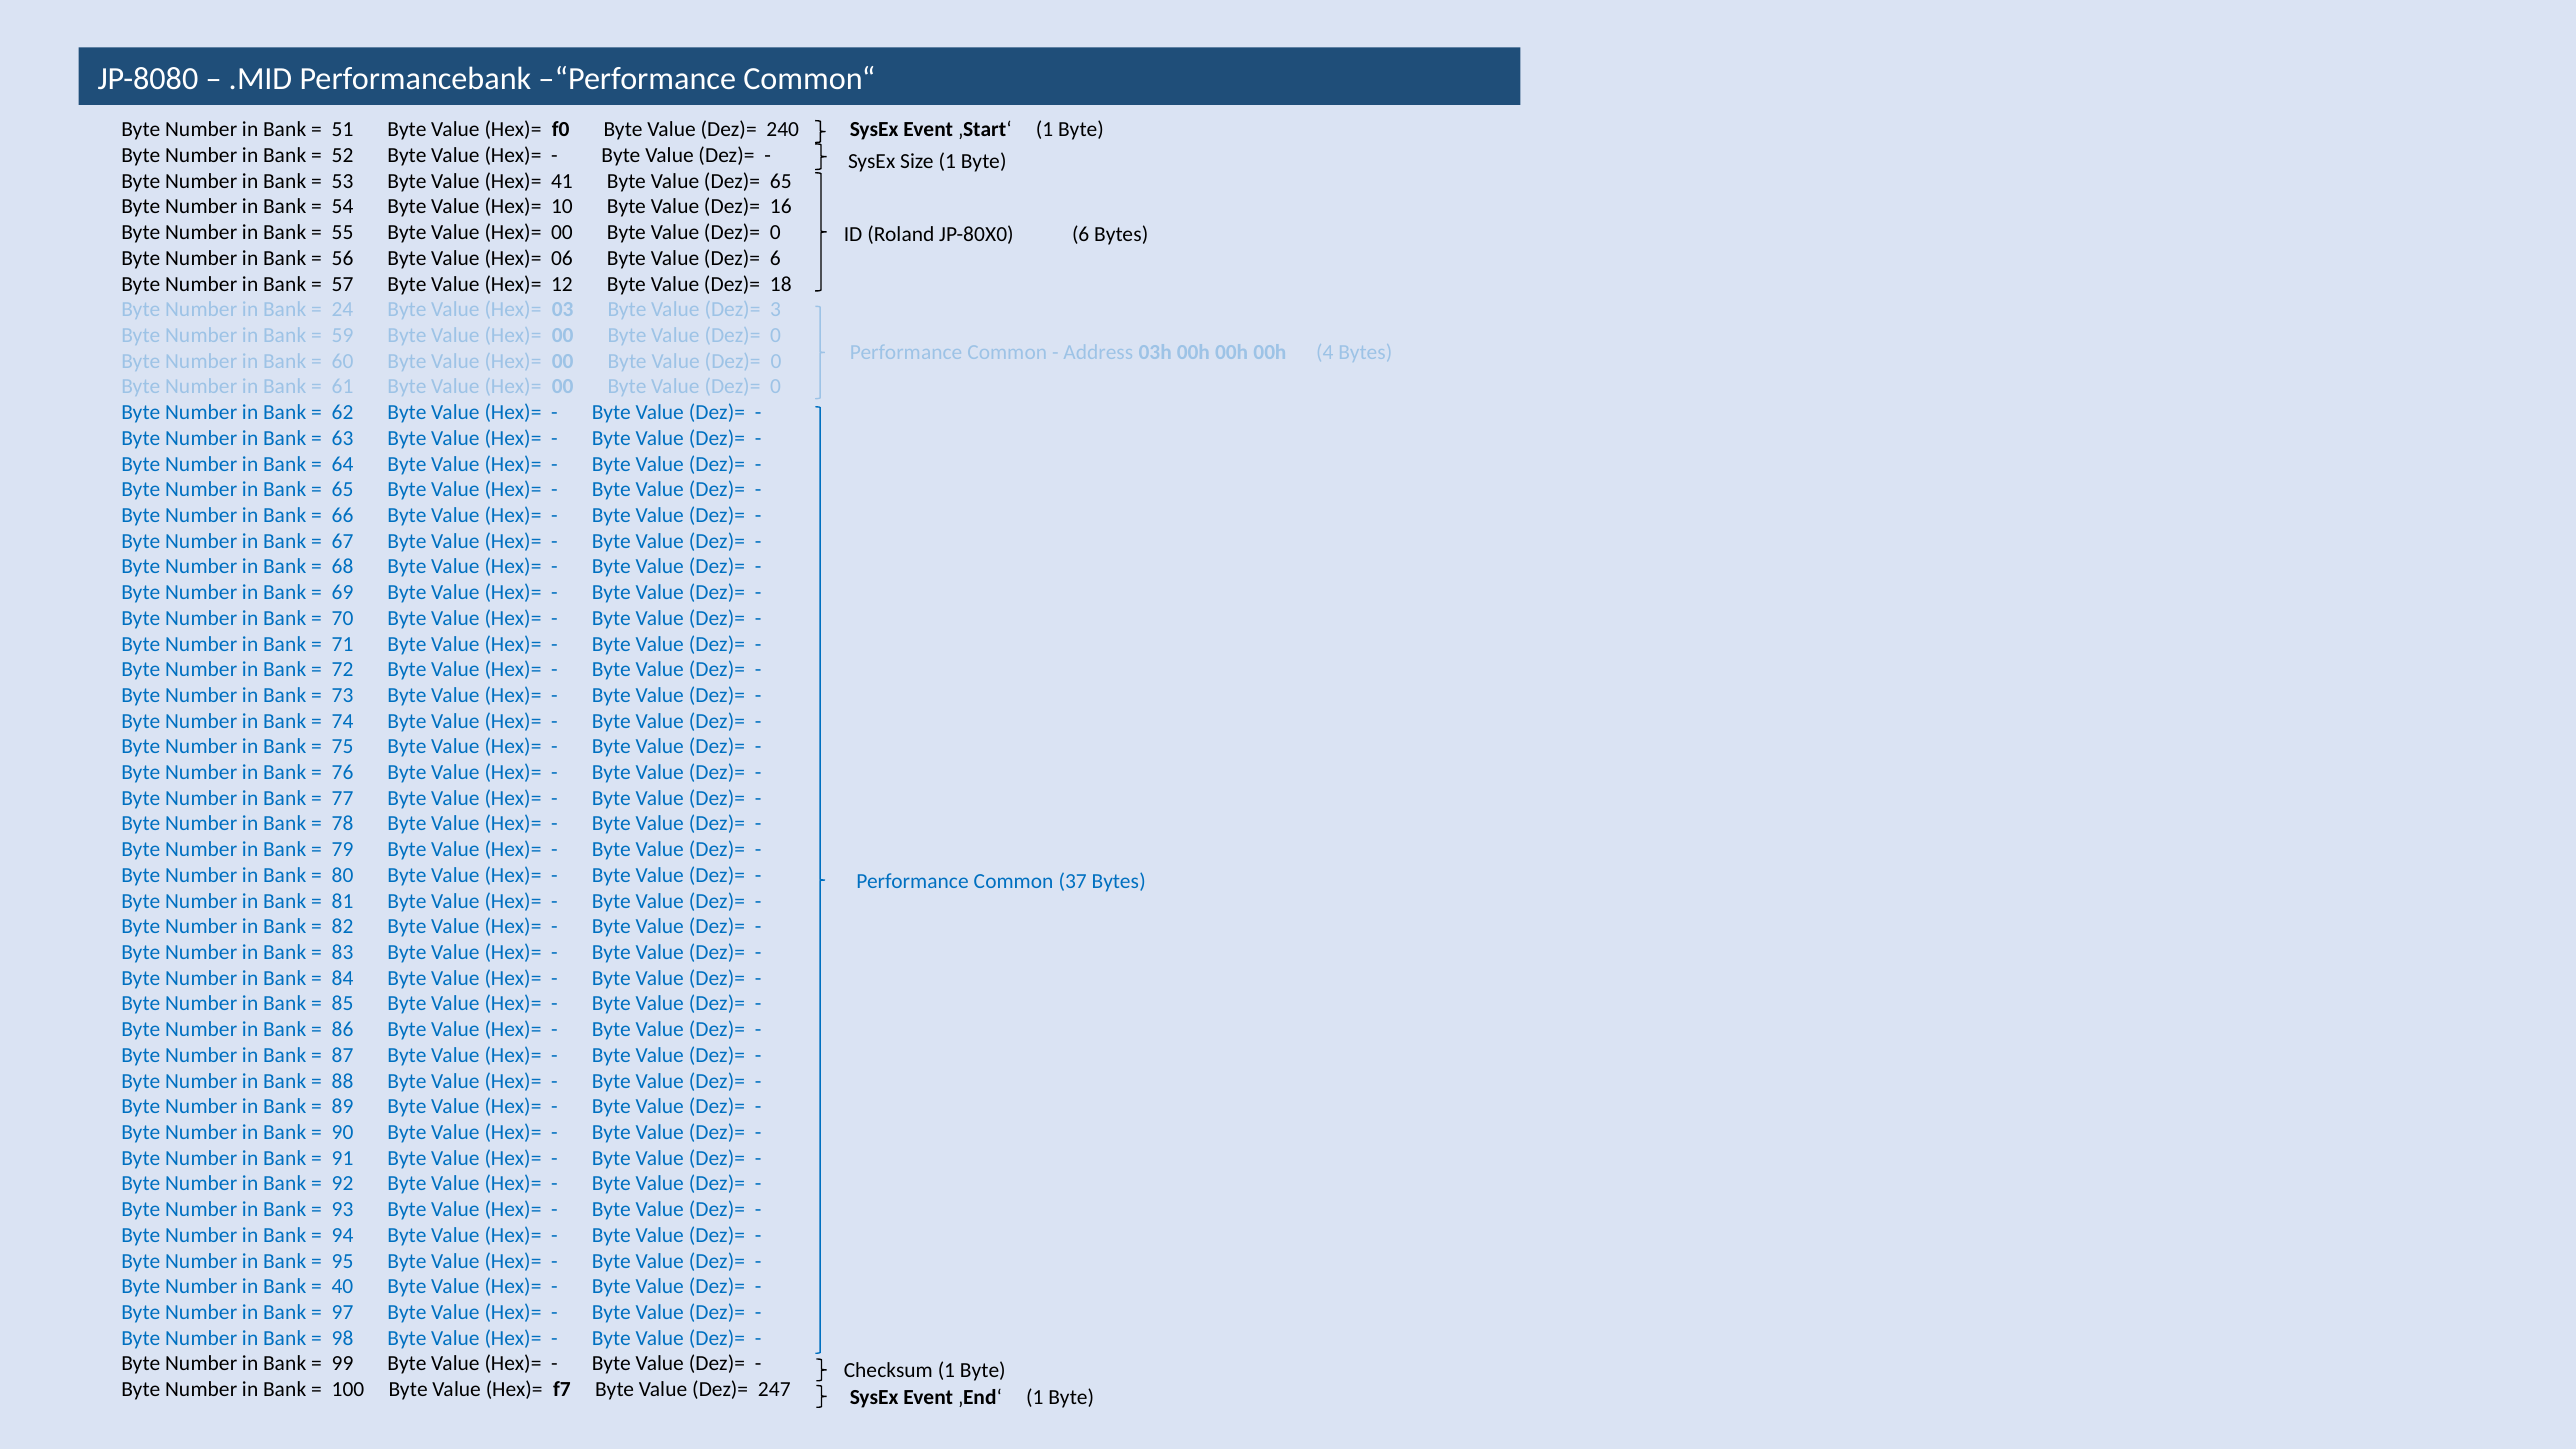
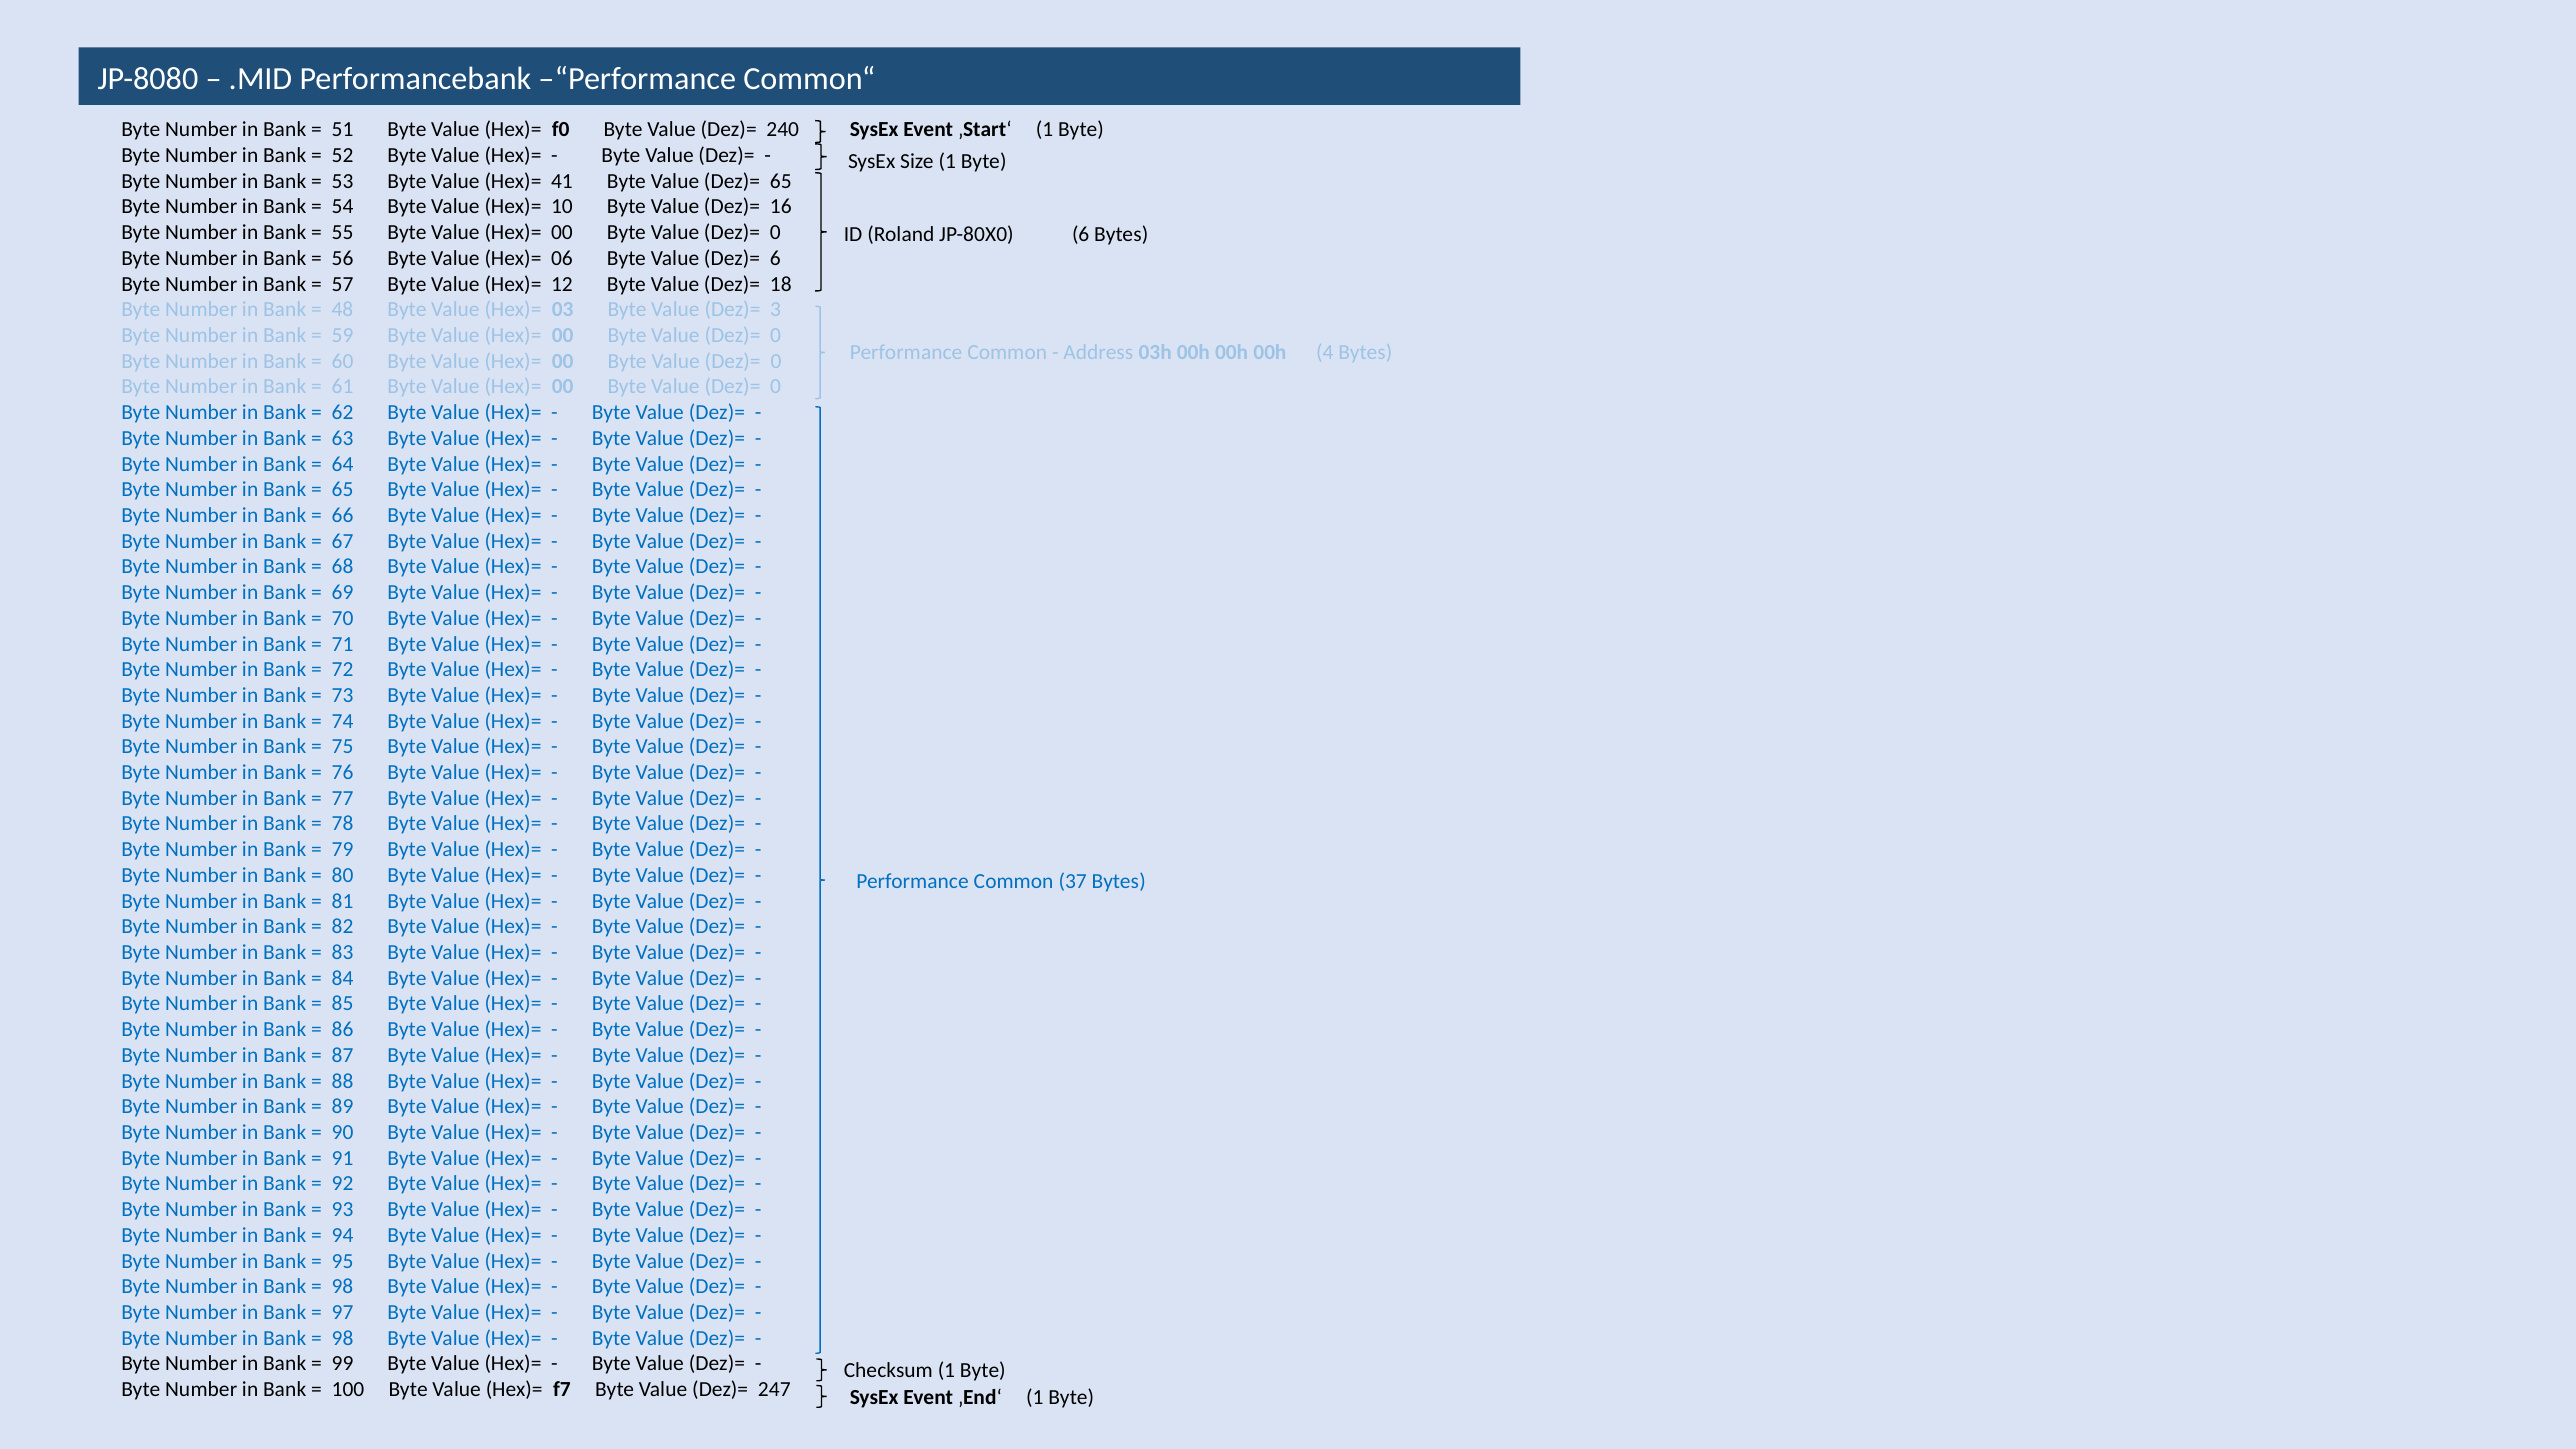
24: 24 -> 48 (342, 310)
40: 40 -> 98 (342, 1287)
